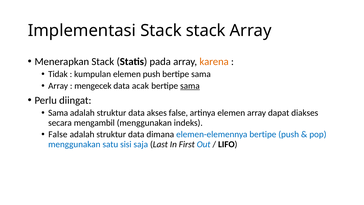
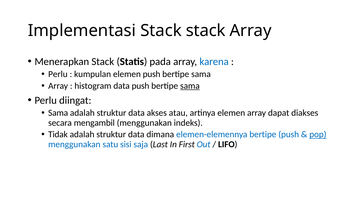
karena colour: orange -> blue (214, 62)
Tidak: Tidak -> Perlu (58, 74)
mengecek: mengecek -> histogram (93, 86)
data acak: acak -> push (141, 86)
akses false: false -> atau (178, 113)
False: False -> Tidak (58, 134)
pop underline: none -> present (318, 134)
